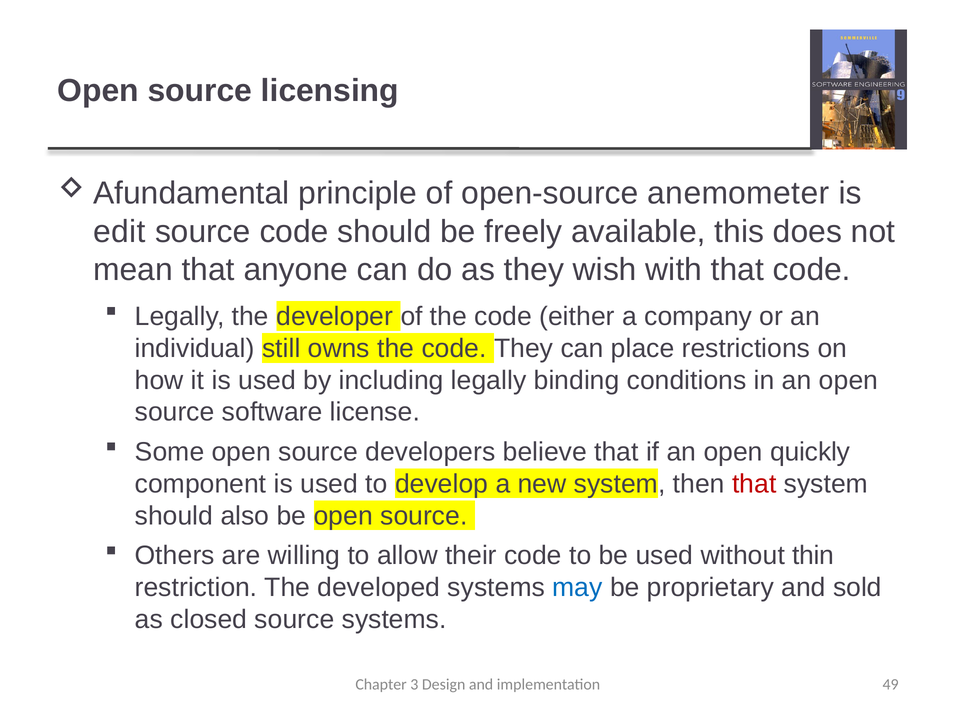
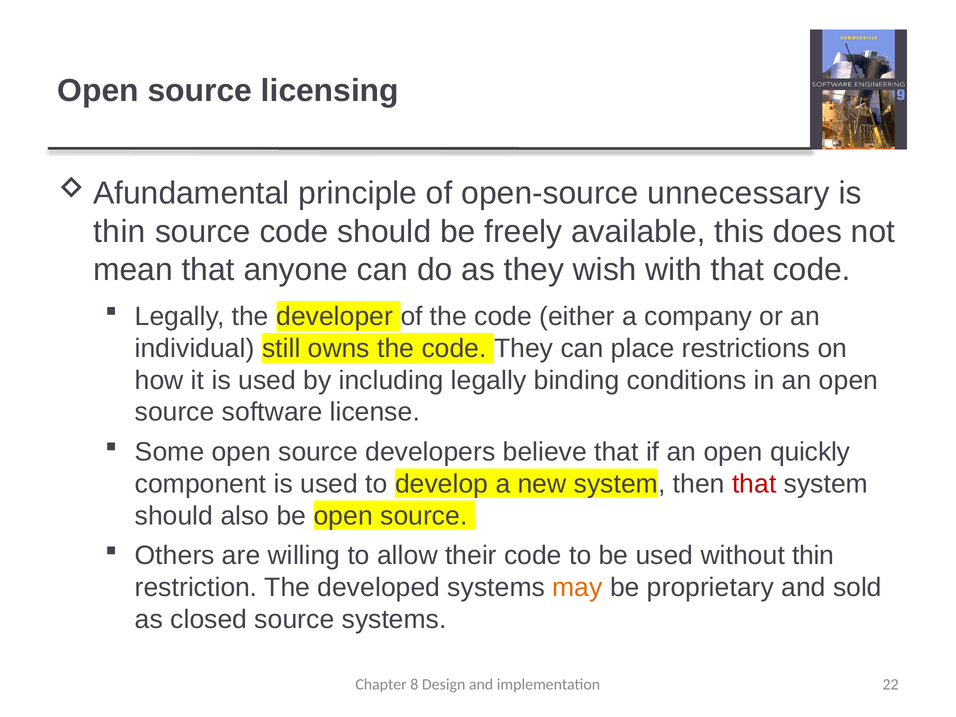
anemometer: anemometer -> unnecessary (738, 193)
edit: edit -> thin (119, 232)
may colour: blue -> orange (577, 587)
3: 3 -> 8 (414, 685)
49: 49 -> 22 (891, 685)
